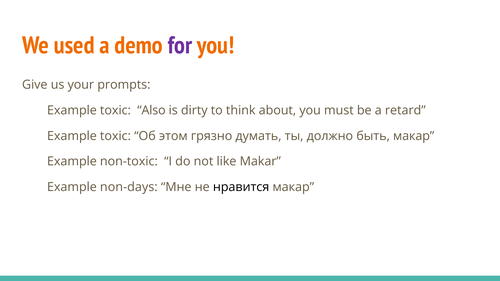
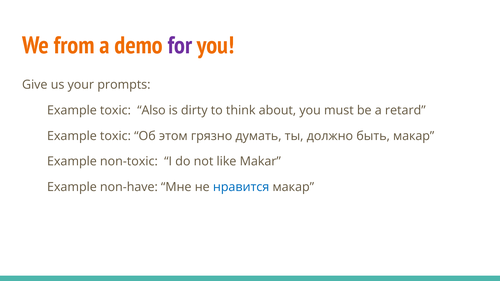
used: used -> from (74, 46)
non-days: non-days -> non-have (129, 187)
нравится colour: black -> blue (241, 187)
